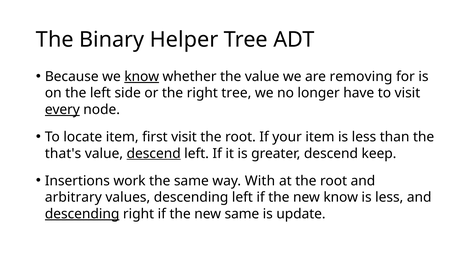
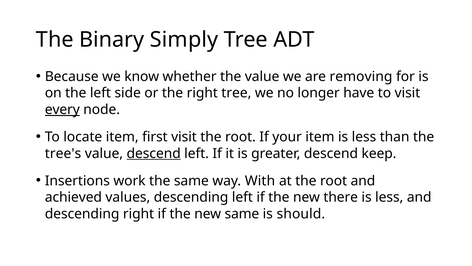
Helper: Helper -> Simply (184, 40)
know underline: present -> none (142, 76)
that's: that's -> tree's (63, 153)
arbitrary: arbitrary -> achieved (73, 197)
new know: know -> there (341, 197)
descending underline: present -> none (82, 213)
update: update -> should (301, 213)
